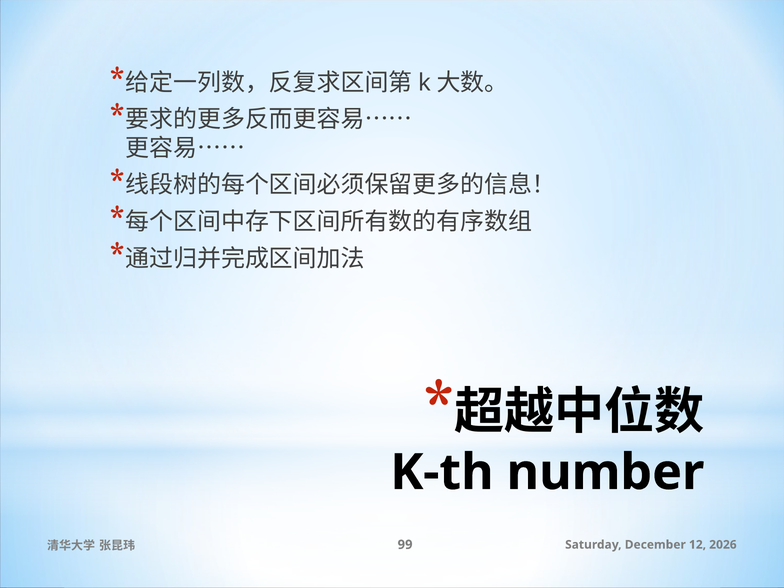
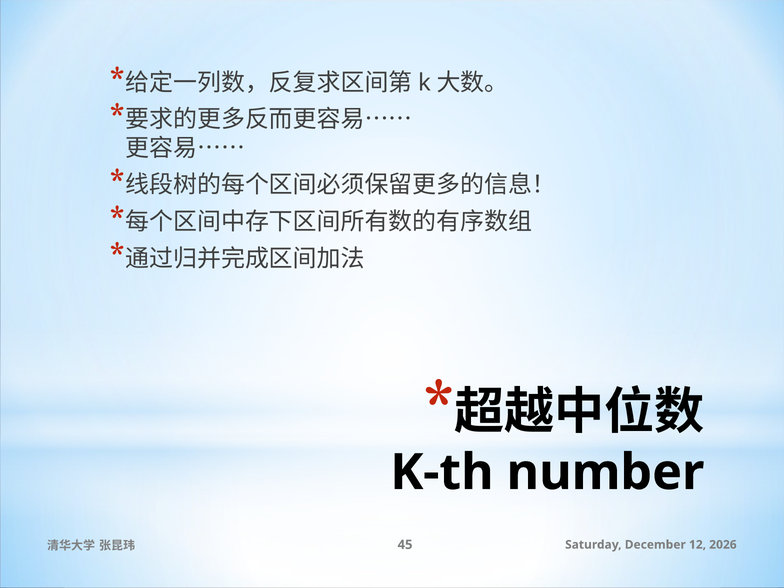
99: 99 -> 45 (405, 545)
